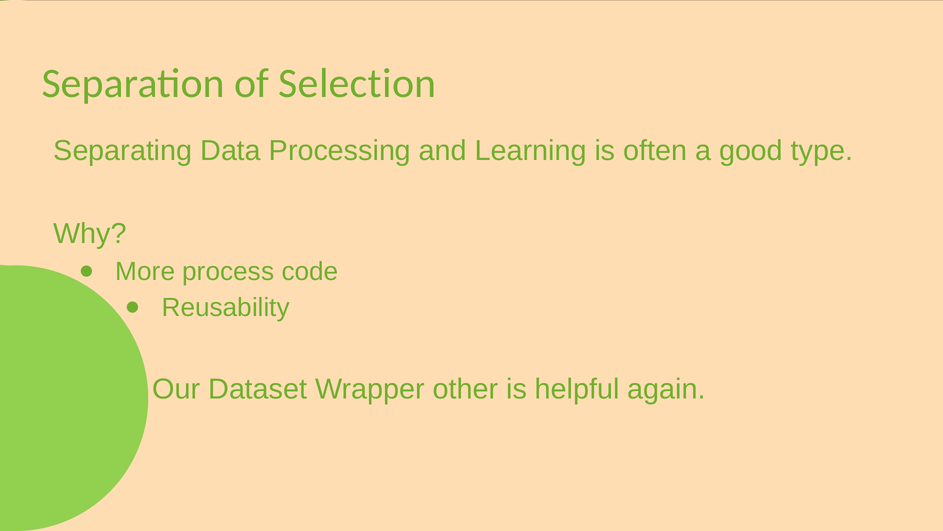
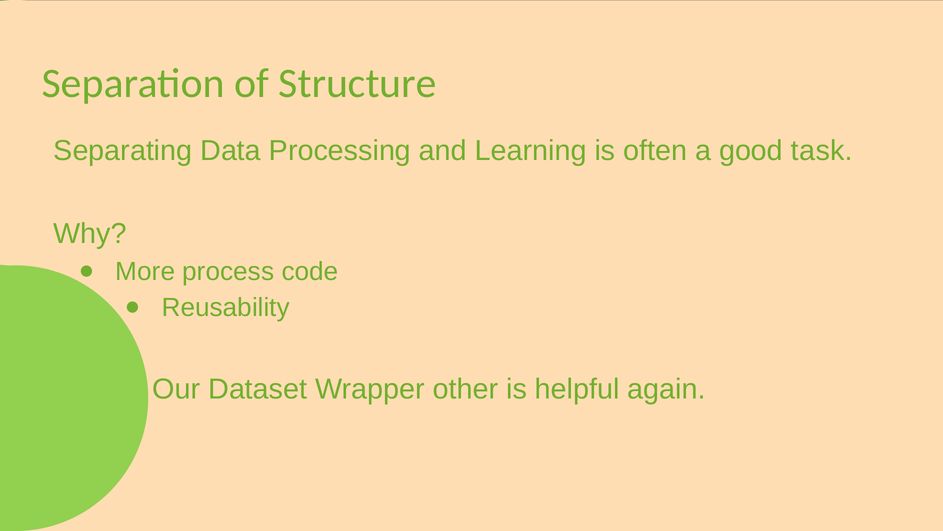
Selection: Selection -> Structure (358, 83)
type: type -> task (822, 150)
